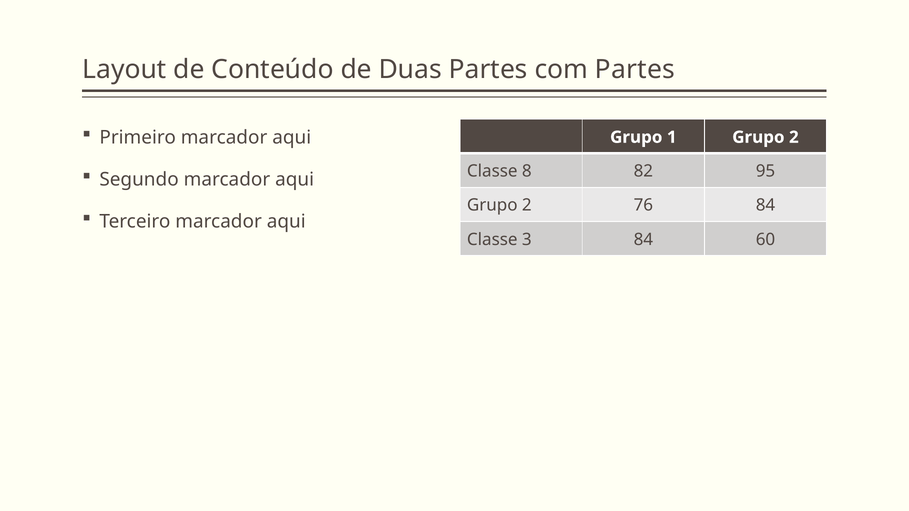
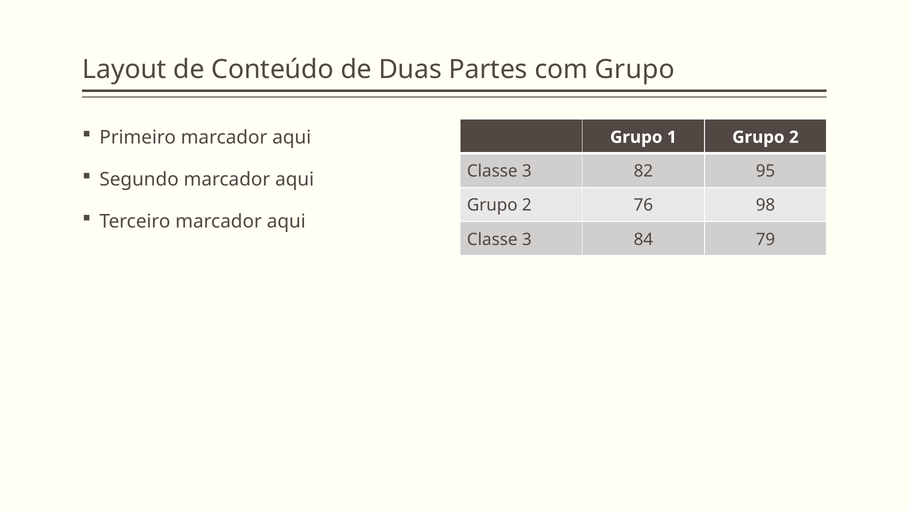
com Partes: Partes -> Grupo (635, 70)
8: 8 -> 3 (527, 171)
76 84: 84 -> 98 (765, 205)
60: 60 -> 79 (765, 240)
